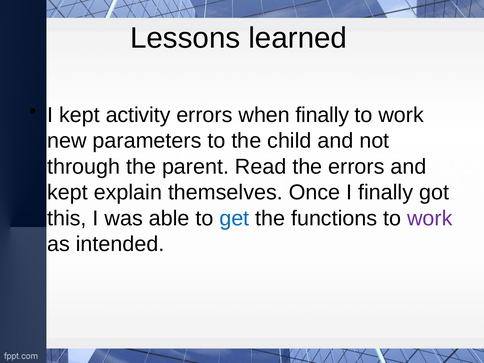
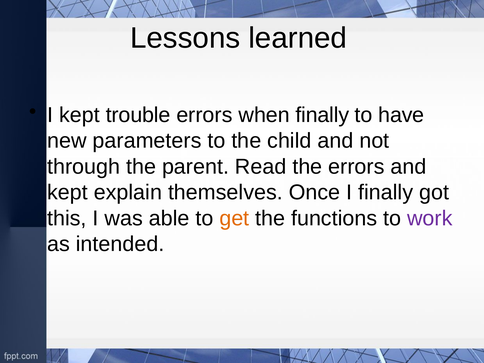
activity: activity -> trouble (138, 115)
work: work -> have (401, 115)
get colour: blue -> orange (234, 218)
